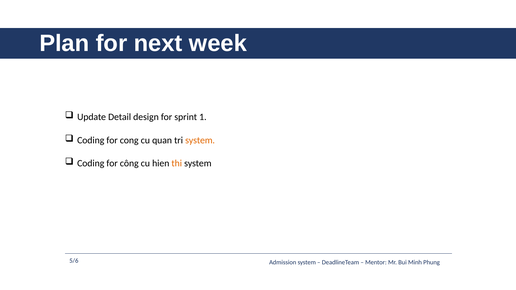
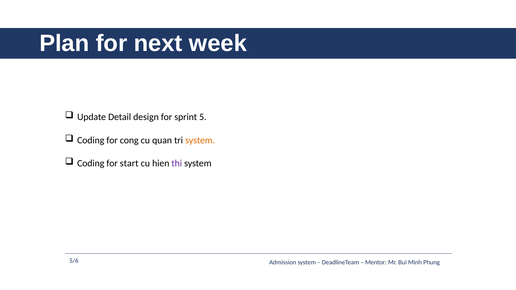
1: 1 -> 5 (203, 117)
công: công -> start (129, 164)
thi colour: orange -> purple (177, 164)
